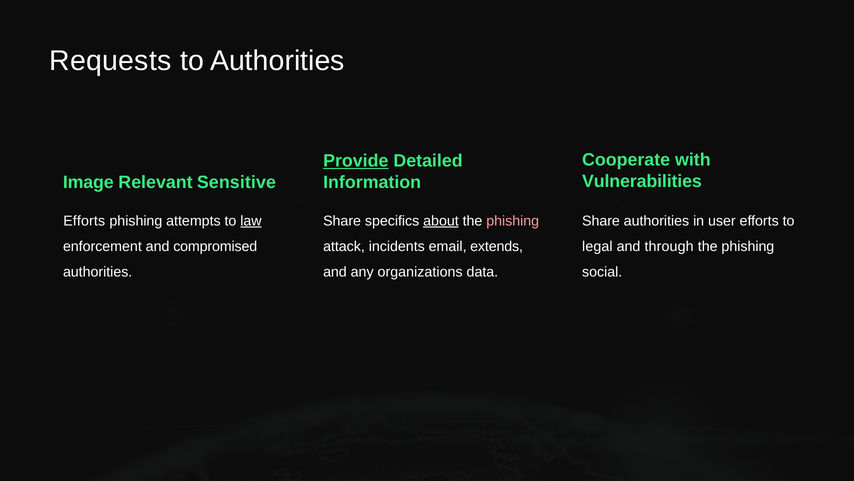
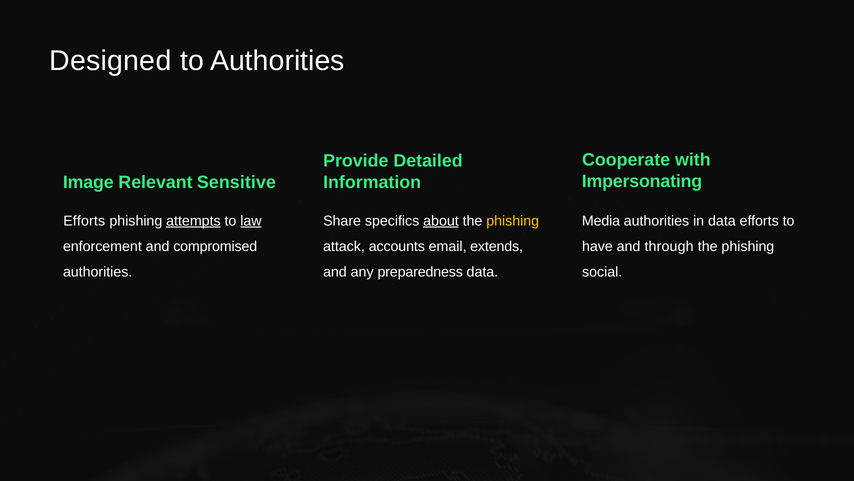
Requests: Requests -> Designed (110, 61)
Provide underline: present -> none (356, 161)
Vulnerabilities: Vulnerabilities -> Impersonating (642, 181)
attempts underline: none -> present (193, 221)
phishing colour: pink -> yellow (513, 221)
Share: Share -> Media (601, 221)
in user: user -> data (722, 221)
incidents: incidents -> accounts (397, 246)
legal: legal -> have (597, 246)
organizations: organizations -> preparedness (420, 272)
